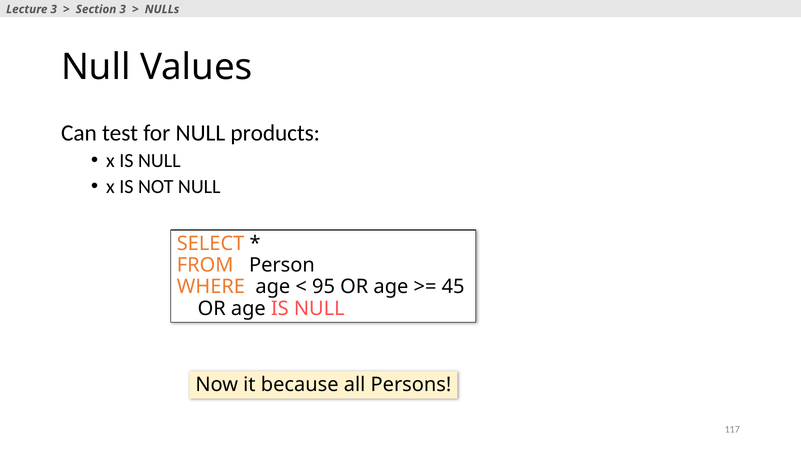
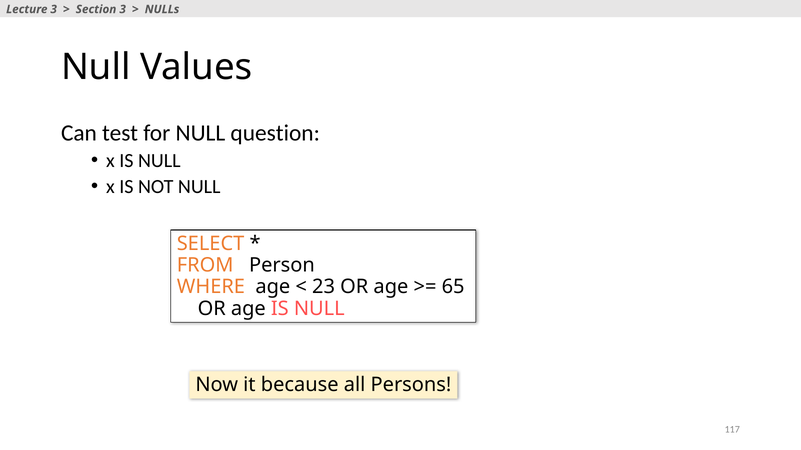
products: products -> question (275, 133)
95: 95 -> 23 (324, 287)
45: 45 -> 65 (453, 287)
